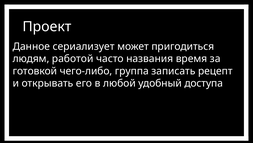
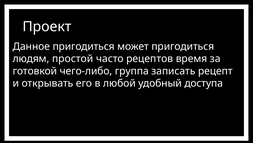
Данное сериализует: сериализует -> пригодиться (84, 46)
работой: работой -> простой (73, 59)
названия: названия -> рецептов (150, 59)
